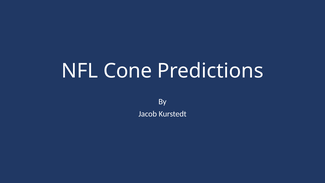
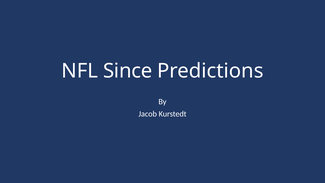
Cone: Cone -> Since (128, 71)
